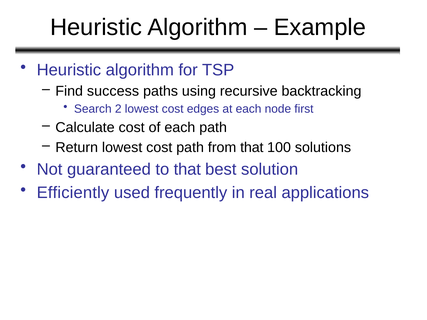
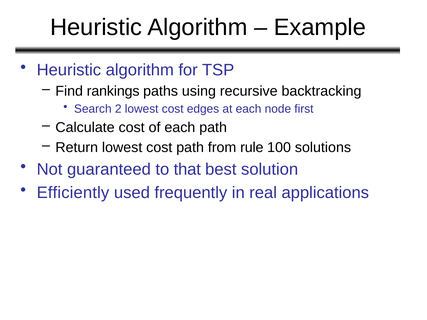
success: success -> rankings (113, 91)
from that: that -> rule (252, 148)
